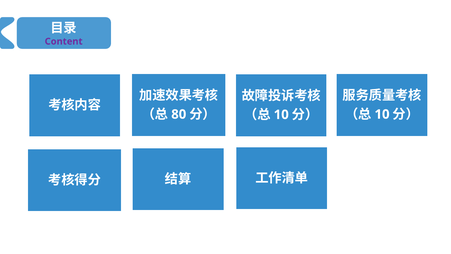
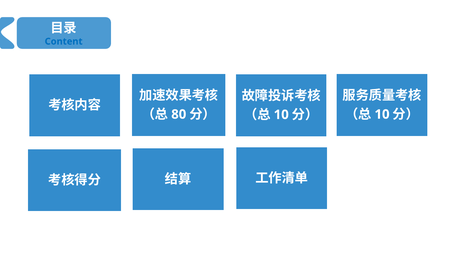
Content colour: purple -> blue (64, 41)
